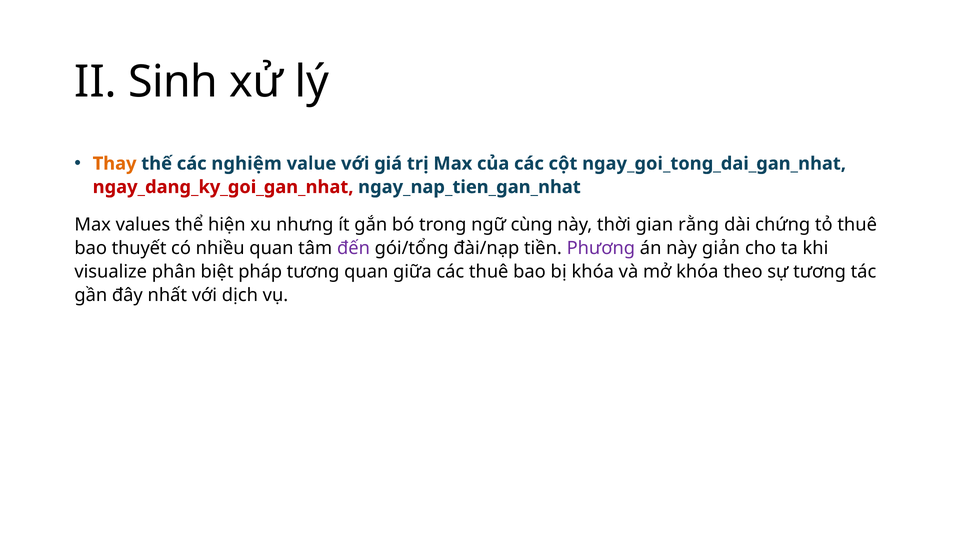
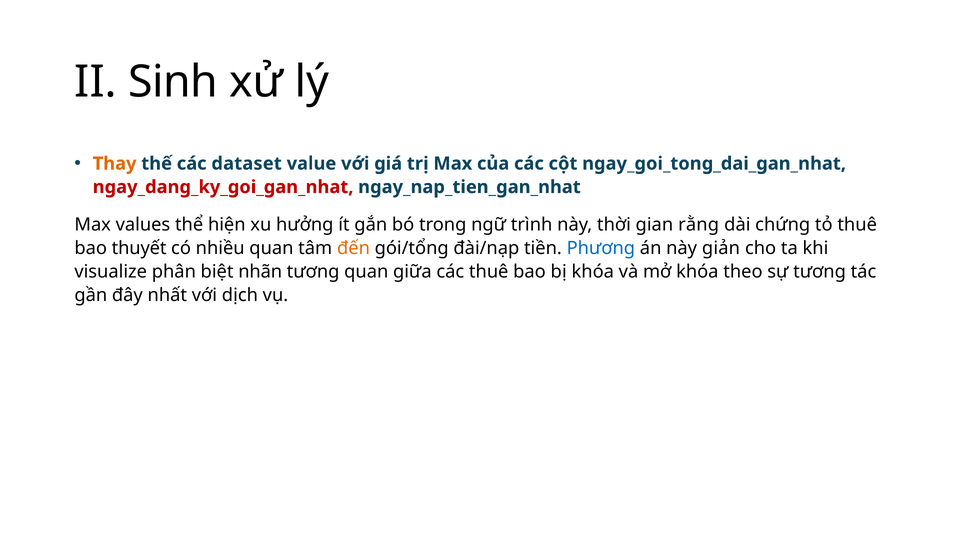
nghiệm: nghiệm -> dataset (247, 164)
nhưng: nhưng -> hưởng (305, 225)
cùng: cùng -> trình (532, 225)
đến colour: purple -> orange (353, 248)
Phương colour: purple -> blue (601, 248)
pháp: pháp -> nhãn (260, 272)
